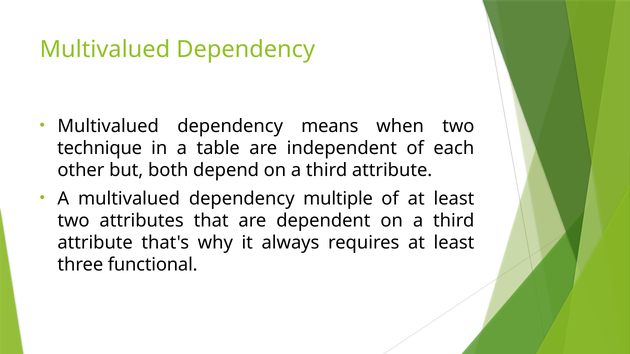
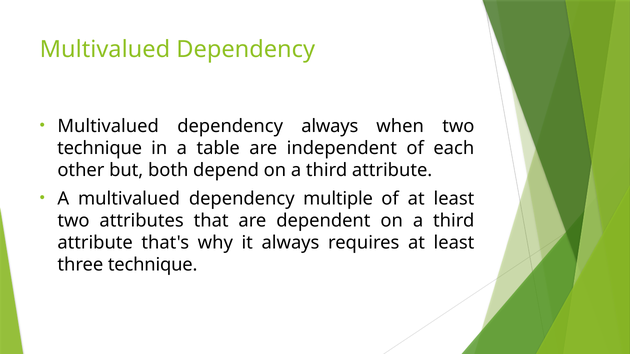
dependency means: means -> always (330, 126)
three functional: functional -> technique (153, 265)
